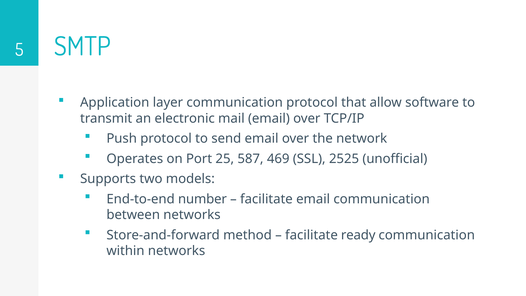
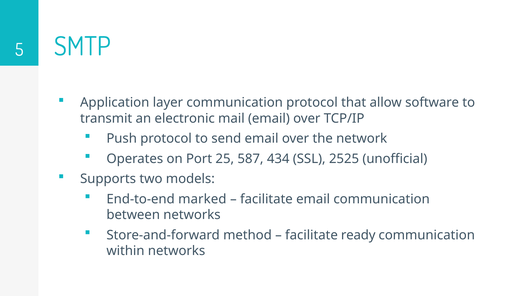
469: 469 -> 434 (278, 159)
number: number -> marked (202, 199)
